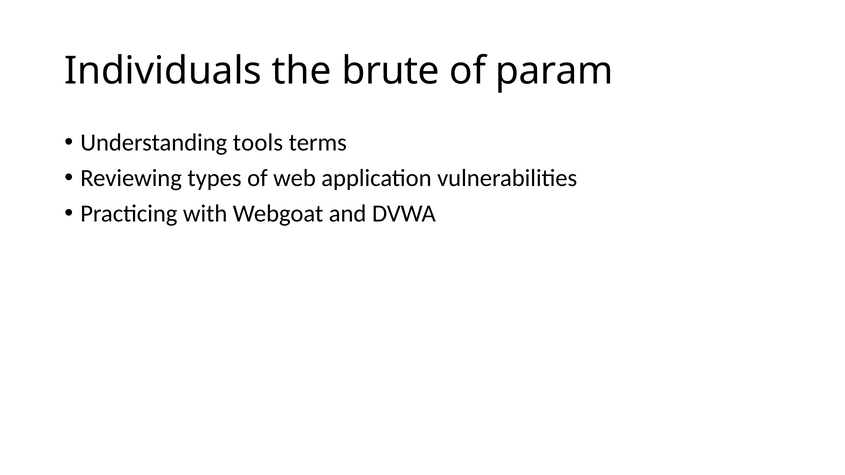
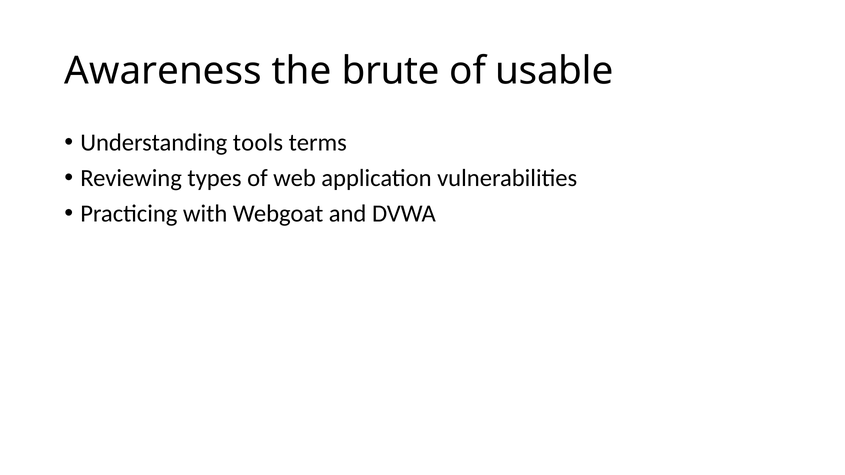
Individuals: Individuals -> Awareness (163, 71)
param: param -> usable (554, 71)
